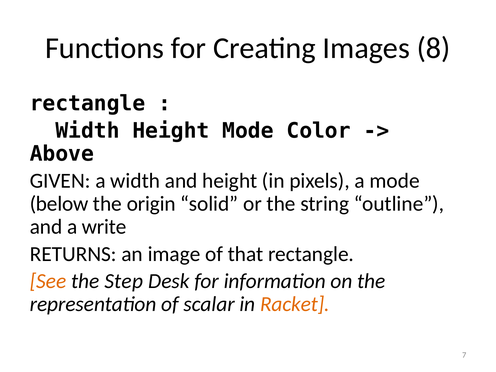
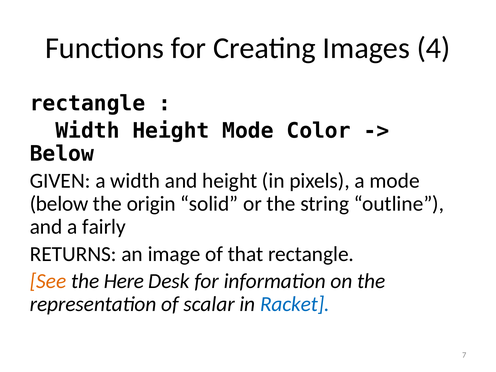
8: 8 -> 4 (434, 48)
Above: Above -> Below (62, 154)
write: write -> fairly (104, 227)
Step: Step -> Here (124, 281)
Racket colour: orange -> blue (295, 304)
